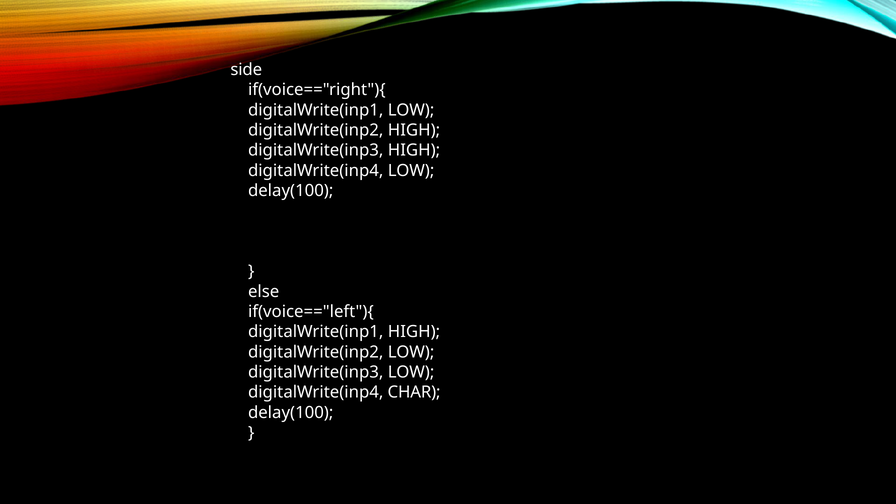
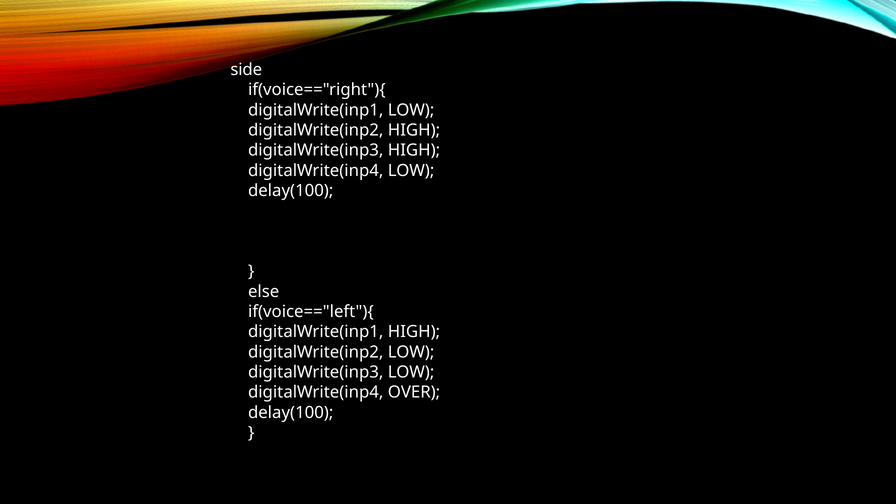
CHAR: CHAR -> OVER (414, 392)
